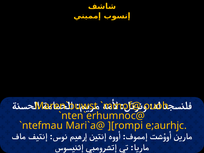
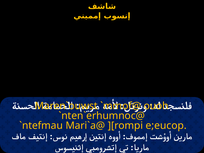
e;aurhjc: e;aurhjc -> e;eucop (166, 126)
